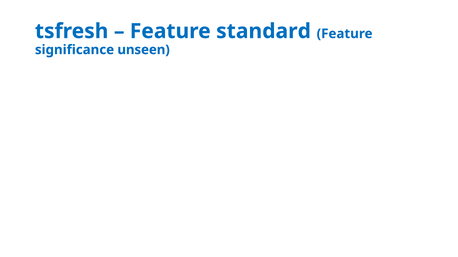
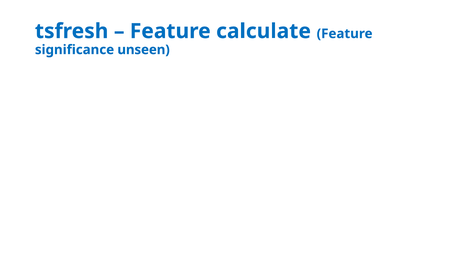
standard: standard -> calculate (264, 31)
